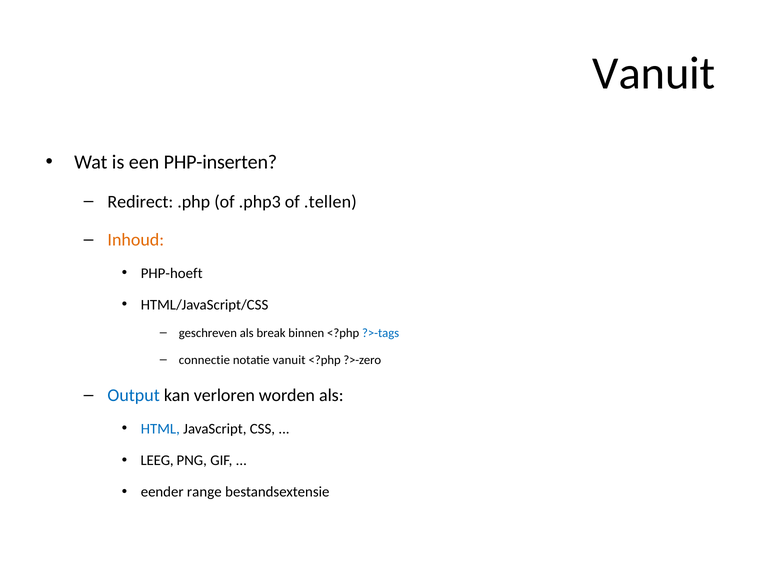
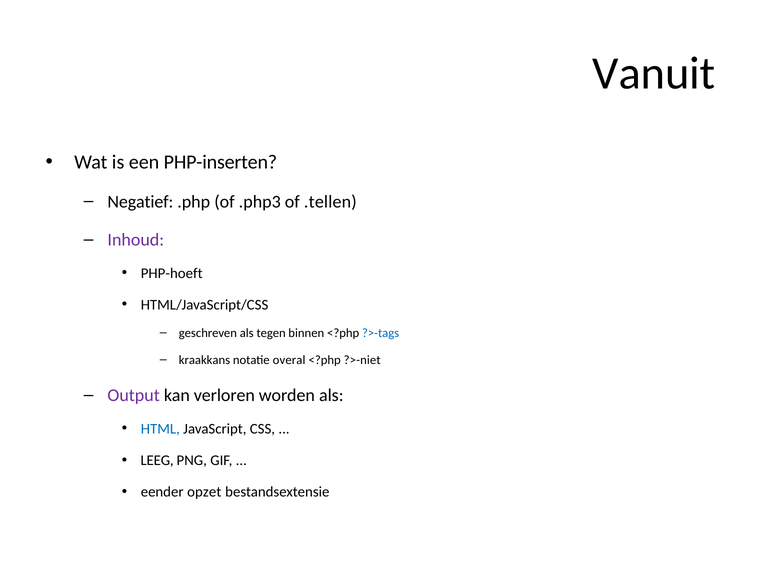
Redirect: Redirect -> Negatief (140, 202)
Inhoud colour: orange -> purple (136, 240)
break: break -> tegen (271, 333)
connectie: connectie -> kraakkans (204, 360)
notatie vanuit: vanuit -> overal (289, 360)
?>-zero: ?>-zero -> ?>-niet (362, 360)
Output colour: blue -> purple (134, 396)
range: range -> opzet (204, 493)
